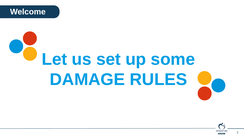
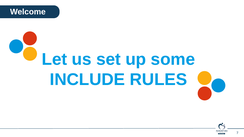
DAMAGE: DAMAGE -> INCLUDE (87, 80)
